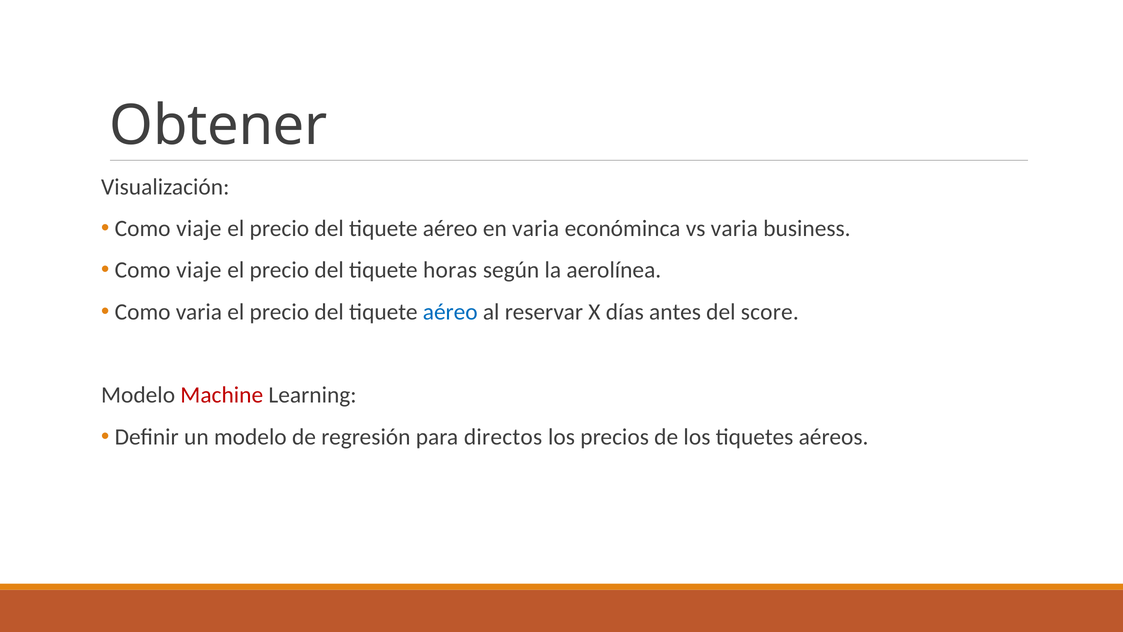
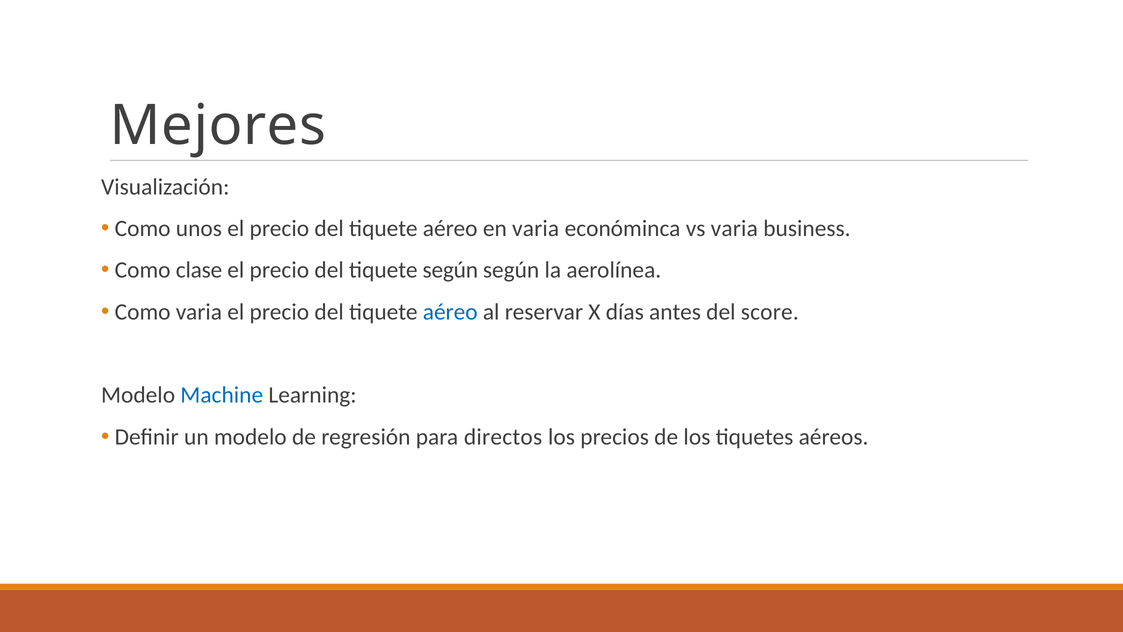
Obtener: Obtener -> Mejores (218, 126)
viaje: viaje -> unos (199, 228)
viaje: viaje -> clase (199, 270)
tiquete horas: horas -> según (450, 270)
Machine colour: red -> blue (222, 395)
